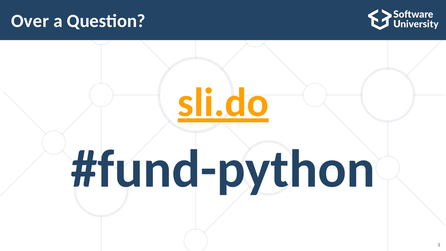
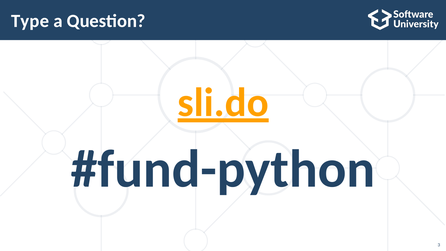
Over: Over -> Type (30, 21)
